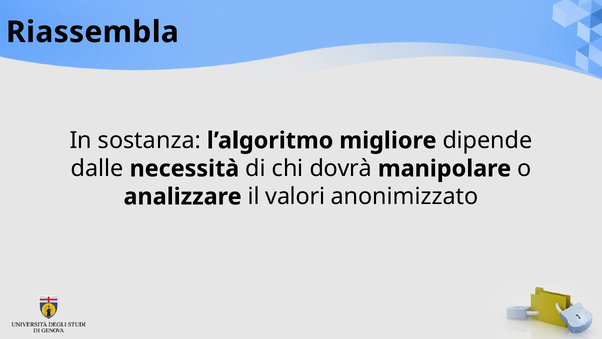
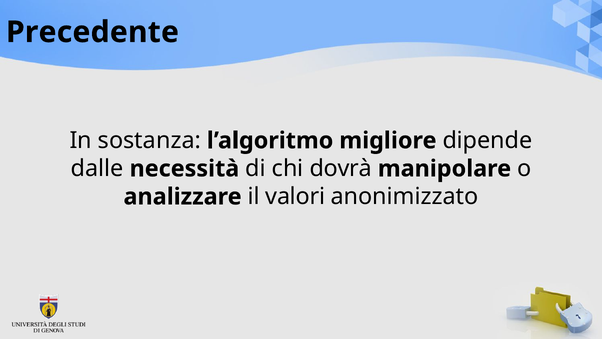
Riassembla: Riassembla -> Precedente (92, 32)
